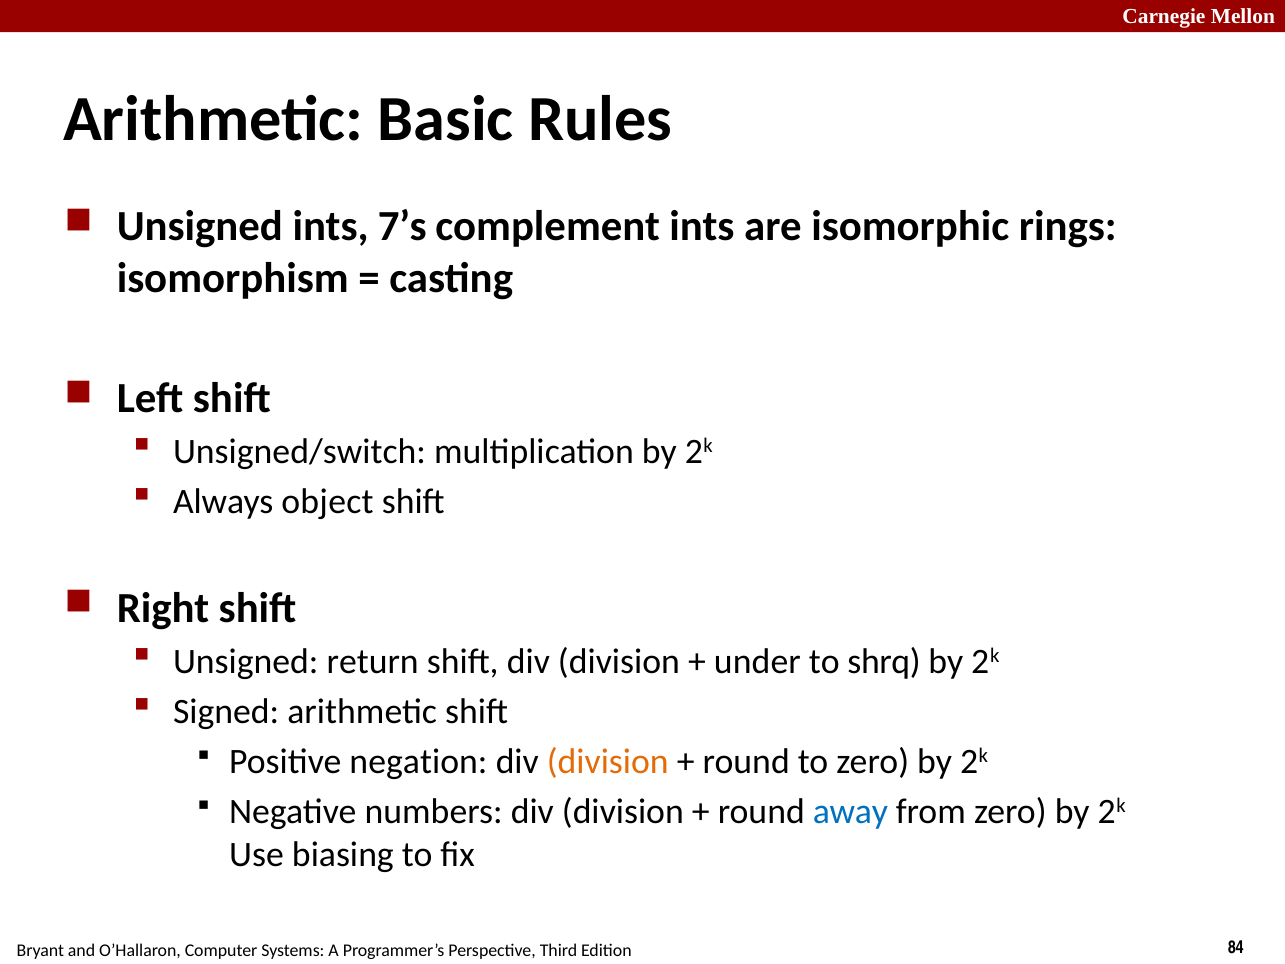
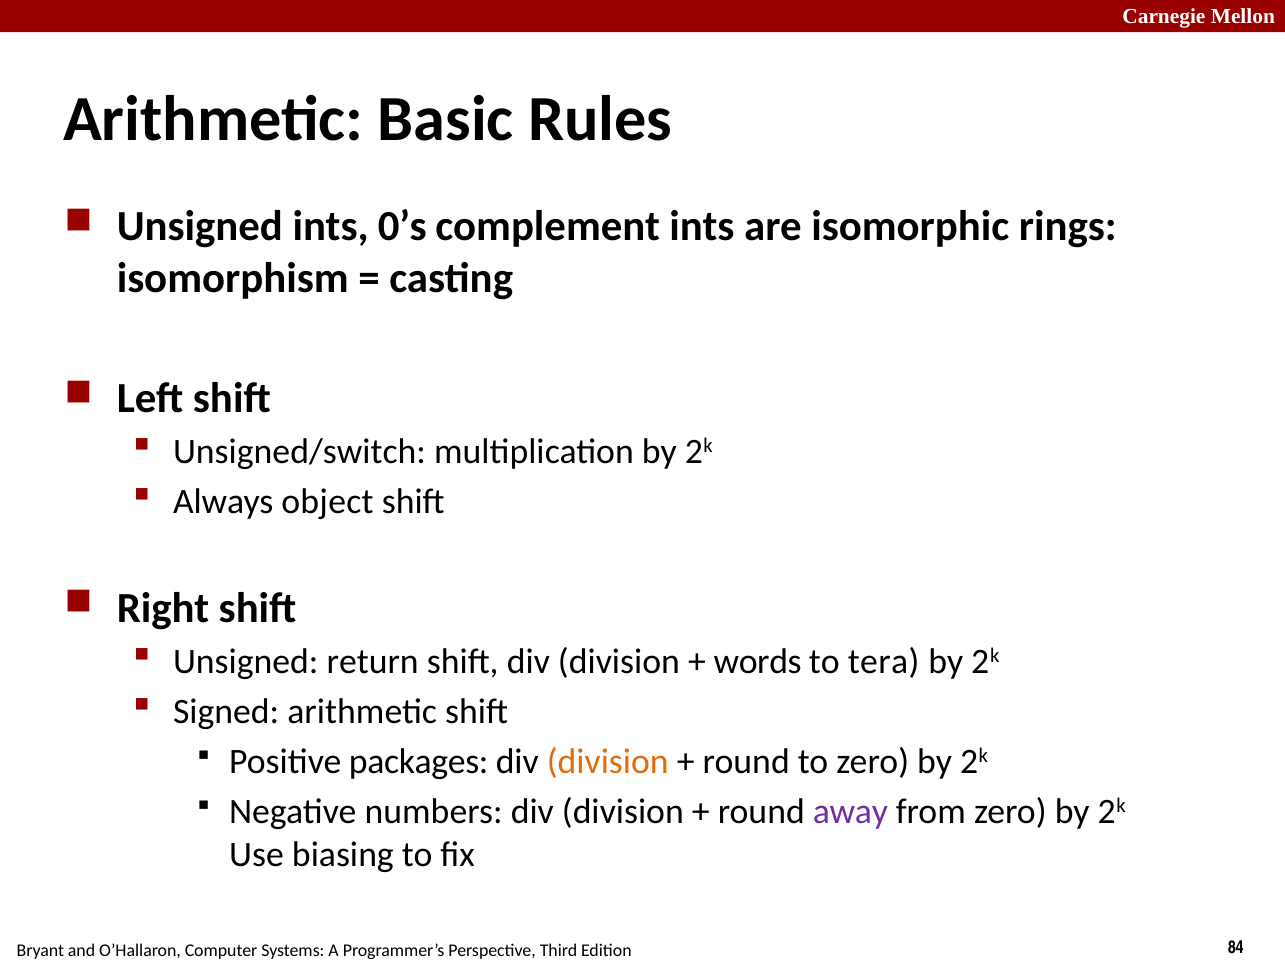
7’s: 7’s -> 0’s (402, 227)
under: under -> words (758, 662)
shrq: shrq -> tera (884, 662)
negation: negation -> packages (419, 761)
away colour: blue -> purple (850, 811)
